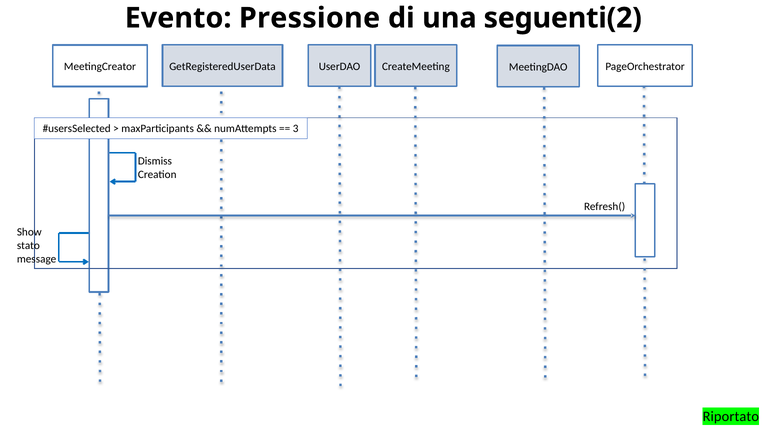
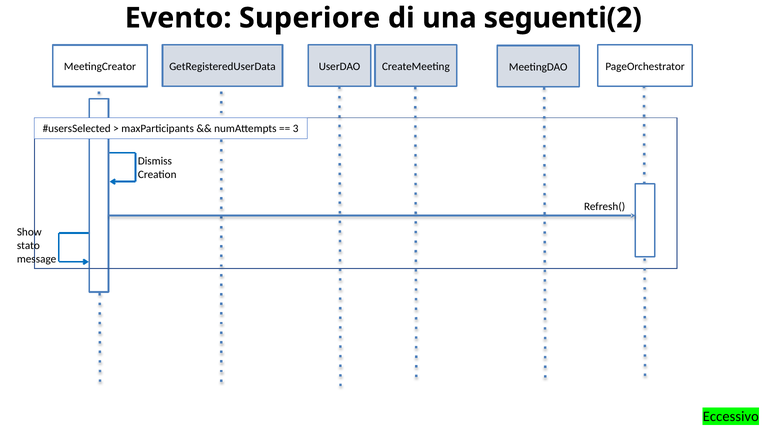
Pressione: Pressione -> Superiore (310, 18)
Riportato: Riportato -> Eccessivo (731, 416)
